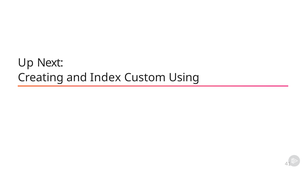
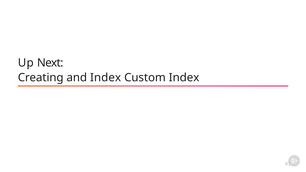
Custom Using: Using -> Index (184, 78)
